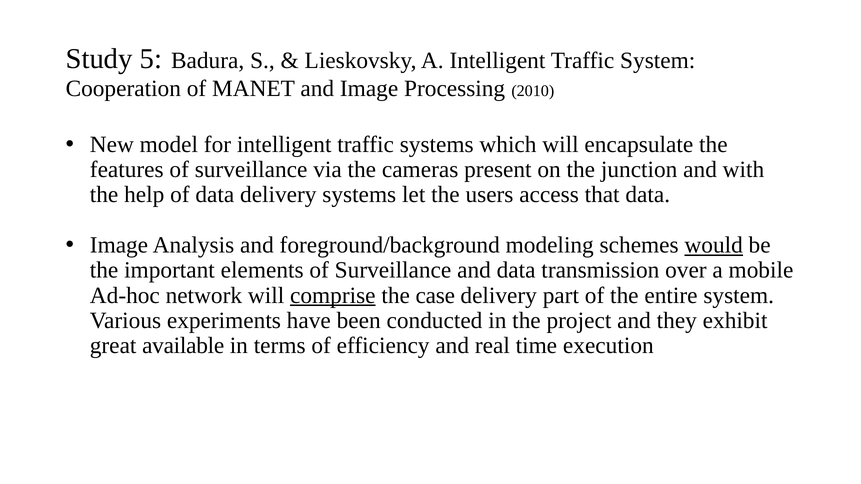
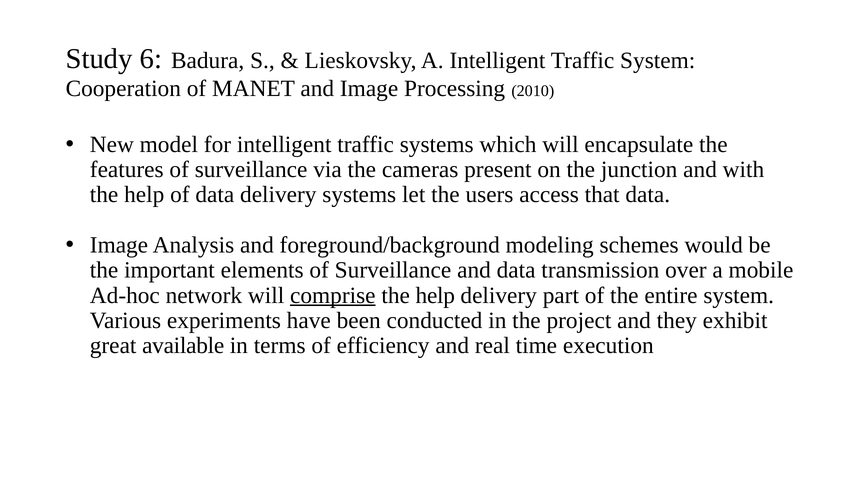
5: 5 -> 6 (151, 59)
would underline: present -> none (714, 245)
case: case -> help (435, 296)
